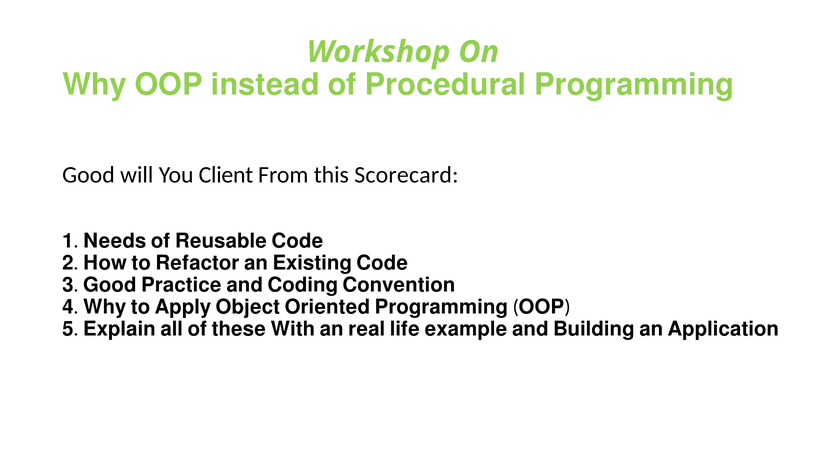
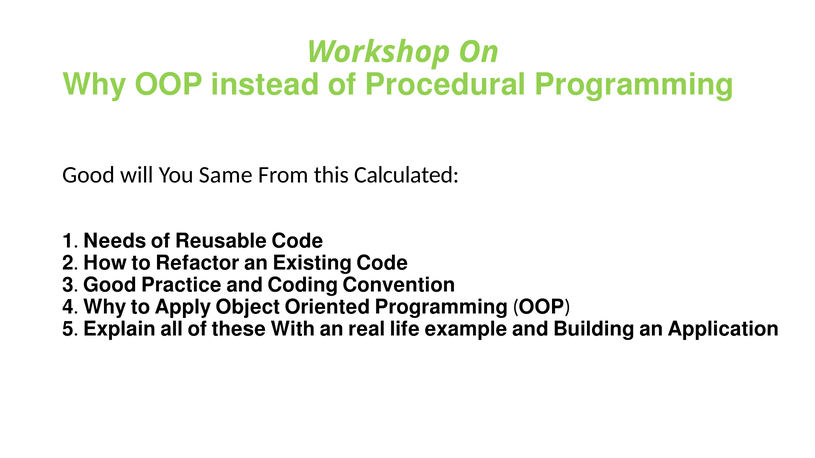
Client: Client -> Same (226, 175)
Scorecard: Scorecard -> Calculated (407, 175)
